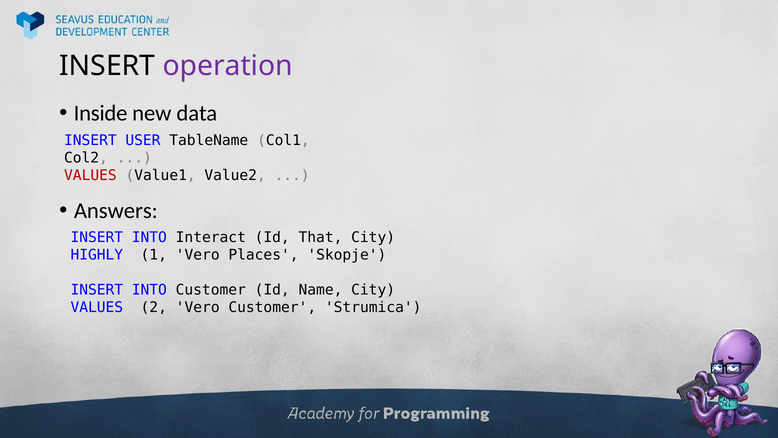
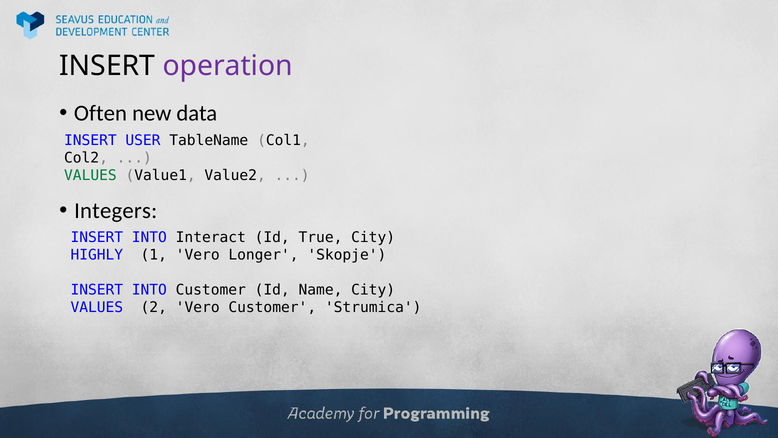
Inside: Inside -> Often (100, 113)
VALUES colour: red -> green (90, 175)
Answers: Answers -> Integers (116, 211)
That: That -> True (321, 237)
Places: Places -> Longer (263, 255)
